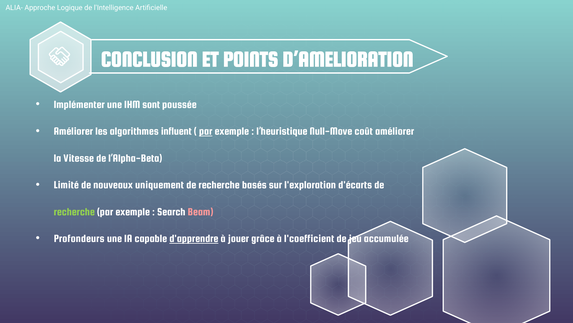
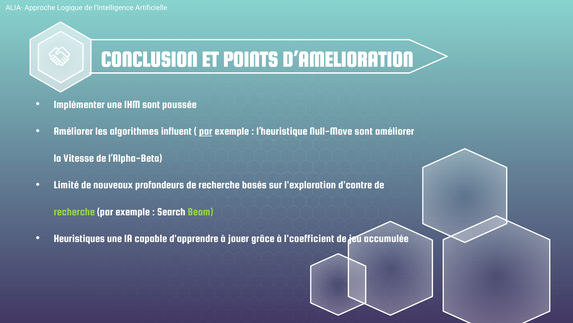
Null-Move coût: coût -> sont (364, 131)
uniquement: uniquement -> profondeurs (160, 185)
d'écarts: d'écarts -> d'contre (355, 185)
Beam colour: pink -> light green (201, 211)
Profondeurs: Profondeurs -> Heuristiques (79, 238)
d'apprendre underline: present -> none (194, 238)
